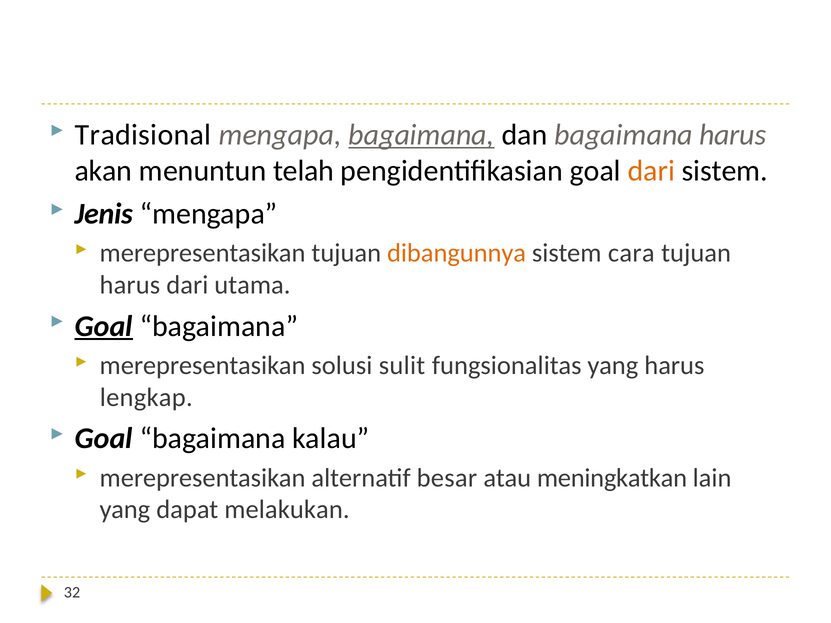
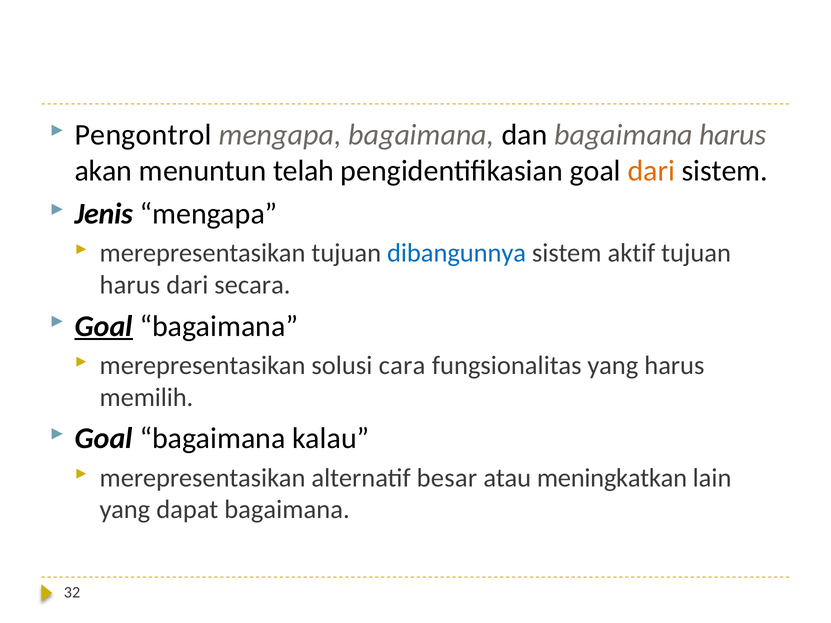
Tradisional: Tradisional -> Pengontrol (143, 135)
bagaimana underline: present -> none (421, 135)
dibangunnya colour: orange -> blue (457, 253)
cara: cara -> aktif (631, 253)
utama: utama -> secara (252, 285)
sulit: sulit -> cara (402, 366)
lengkap: lengkap -> memilih (146, 398)
dapat melakukan: melakukan -> bagaimana (287, 510)
